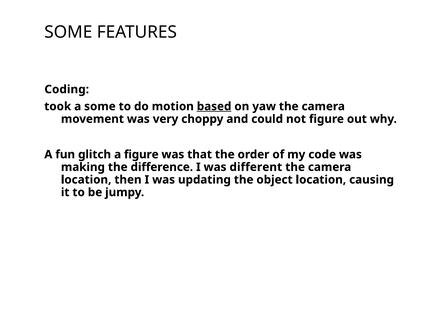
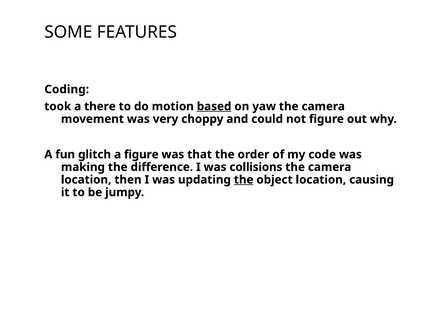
a some: some -> there (100, 106)
different: different -> collisions (256, 167)
the underline: none -> present (244, 180)
